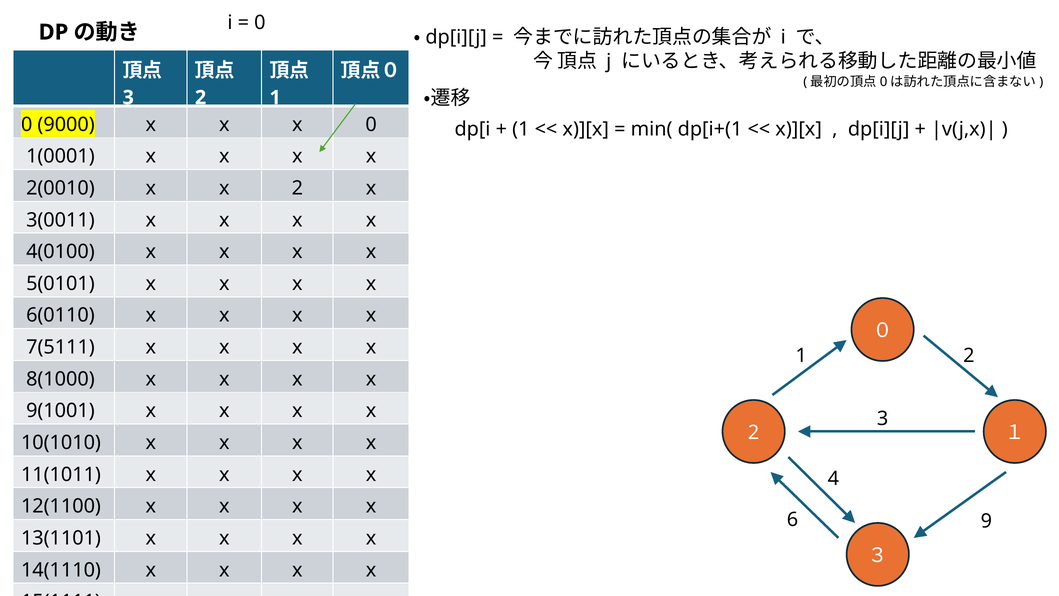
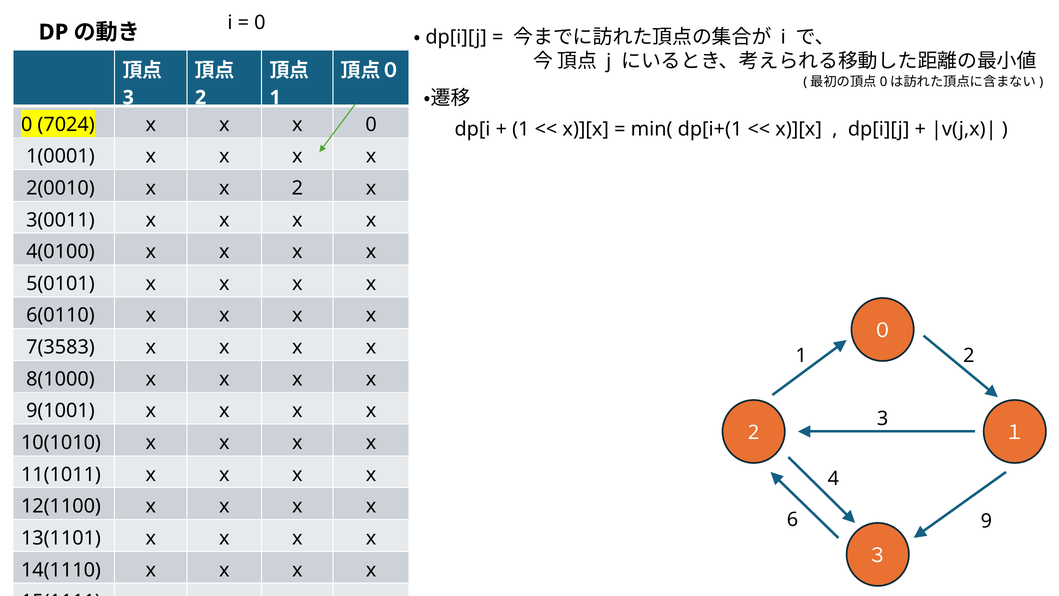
9000: 9000 -> 7024 (66, 124)
7(5111: 7(5111 -> 7(3583 (60, 347)
